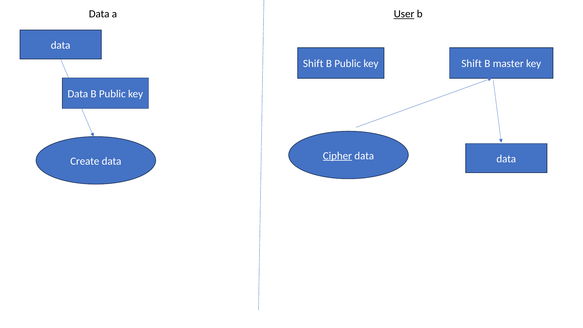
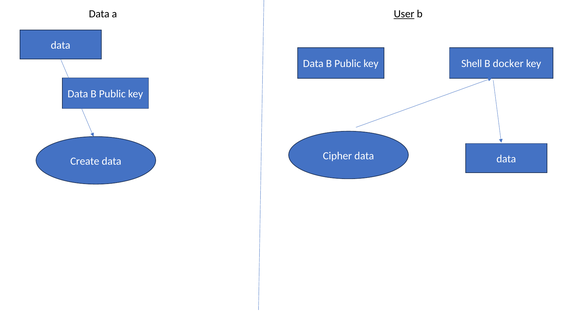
Shift: Shift -> Data (313, 64)
key Shift: Shift -> Shell (472, 64)
master: master -> docker (508, 64)
Cipher underline: present -> none (337, 156)
